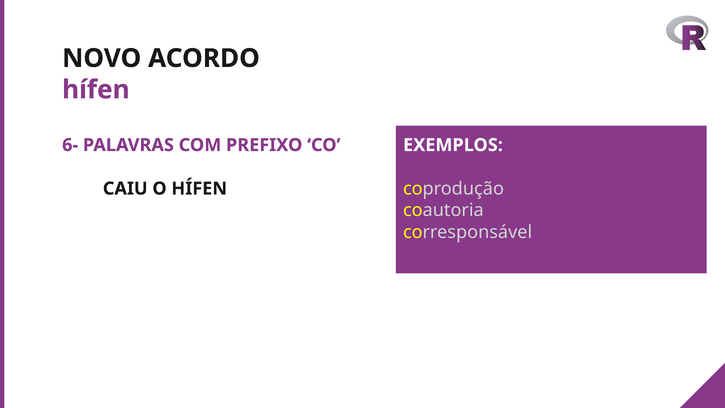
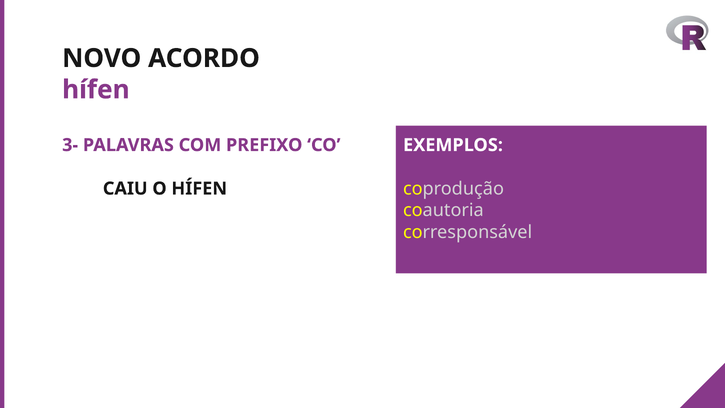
6-: 6- -> 3- (70, 145)
